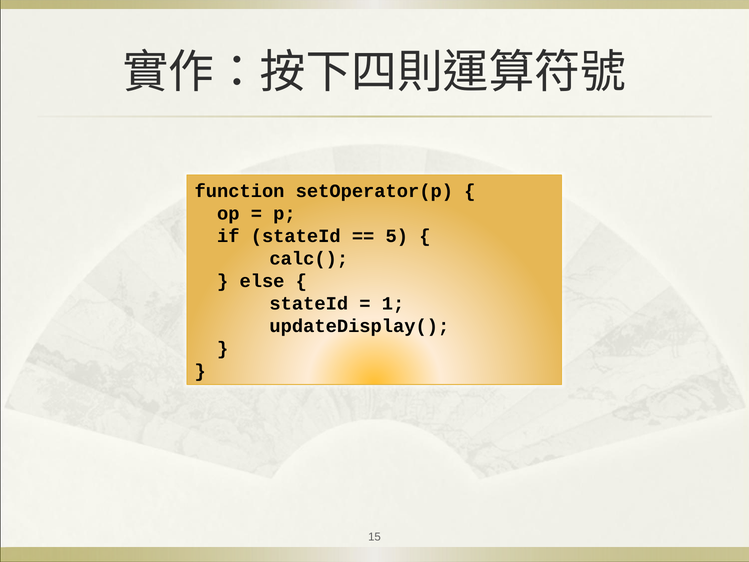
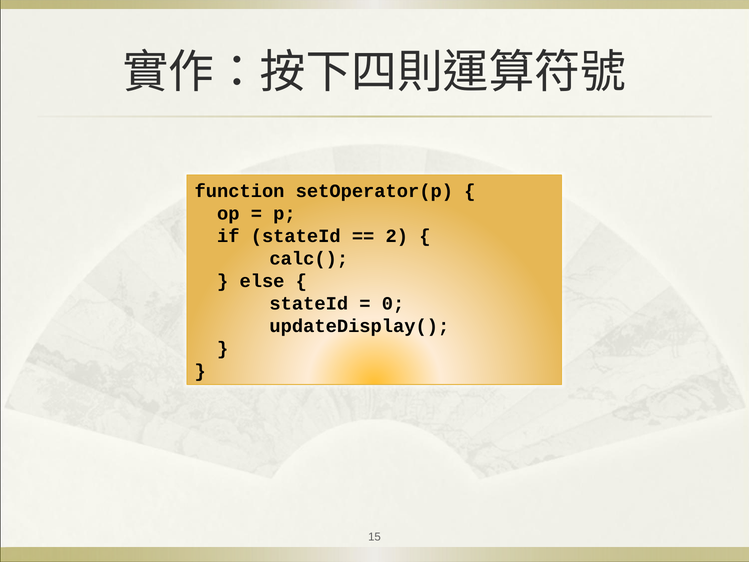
5: 5 -> 2 (397, 236)
1: 1 -> 0 (393, 304)
